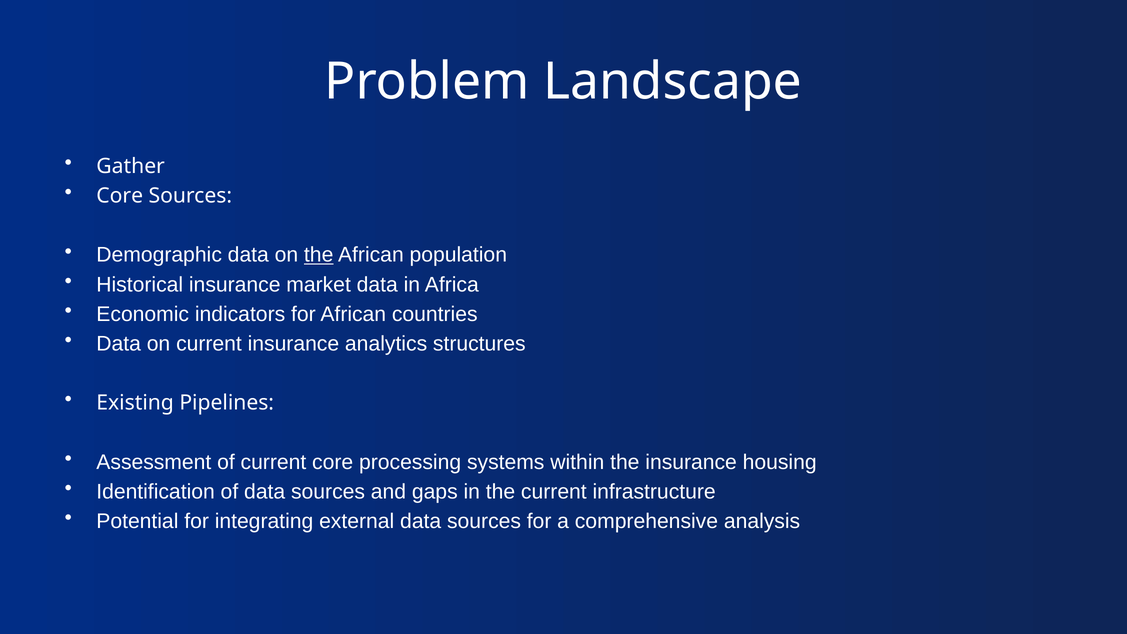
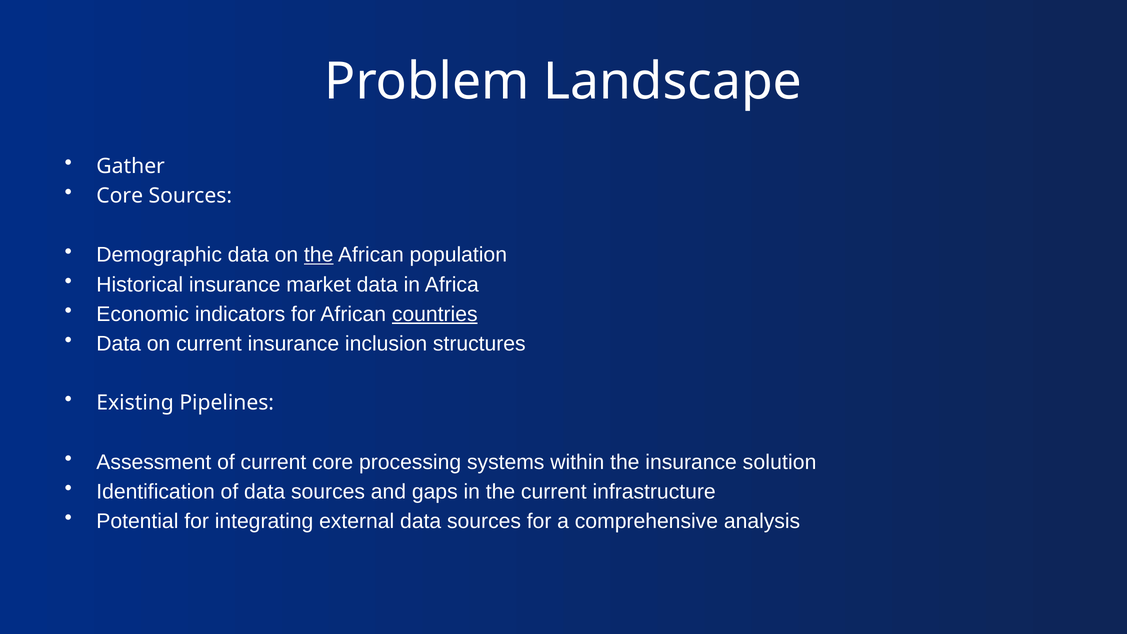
countries underline: none -> present (435, 314)
analytics: analytics -> inclusion (386, 344)
housing: housing -> solution (780, 462)
